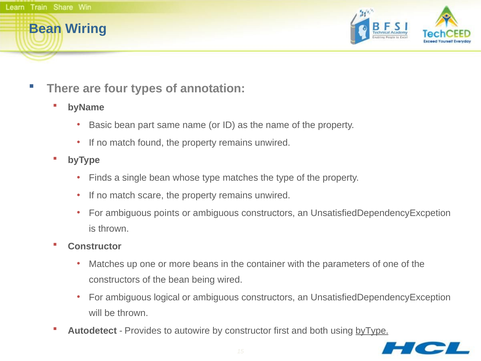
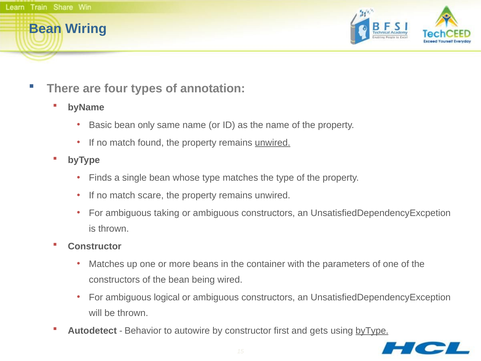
part: part -> only (146, 125)
unwired underline: none -> present (273, 143)
points: points -> taking (167, 213)
Provides: Provides -> Behavior (143, 330)
both: both -> gets (319, 330)
